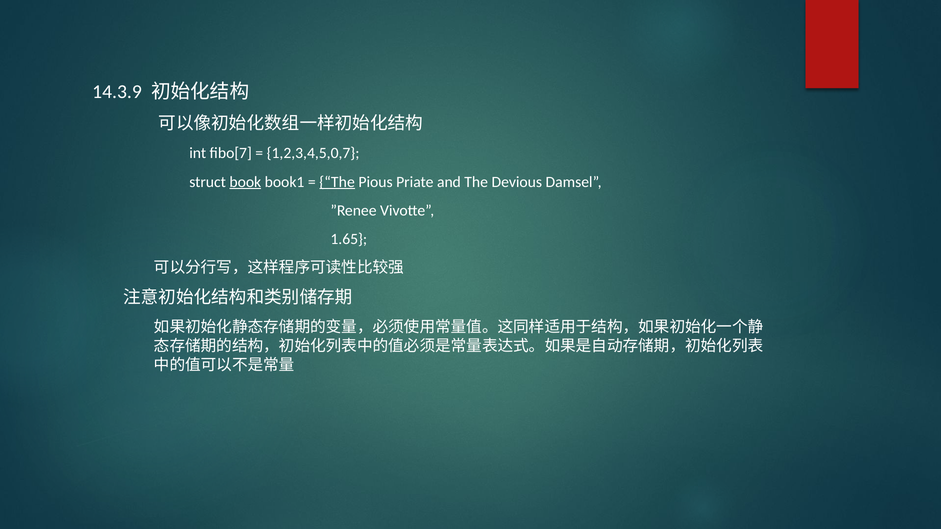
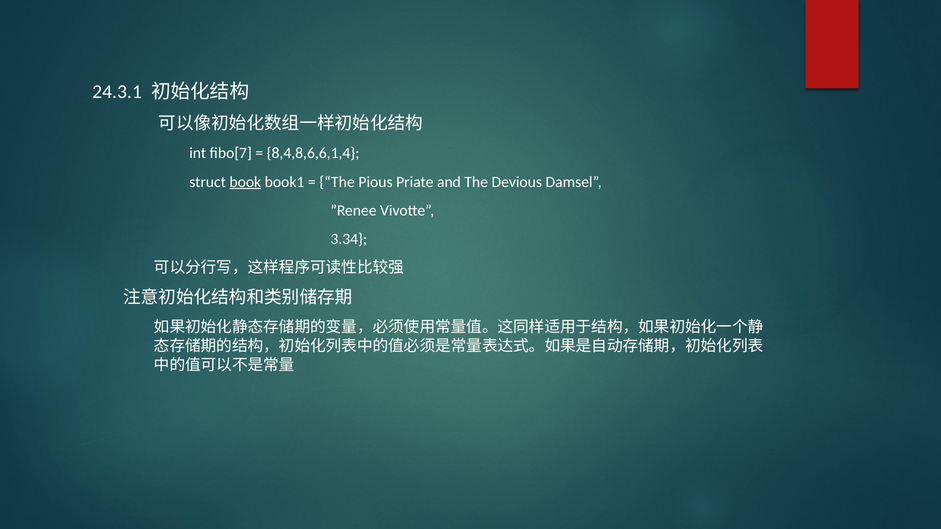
14.3.9: 14.3.9 -> 24.3.1 (117, 92)
1,2,3,4,5,0,7: 1,2,3,4,5,0,7 -> 8,4,8,6,6,1,4 (313, 153)
The underline: present -> none (337, 182)
1.65: 1.65 -> 3.34 (349, 239)
